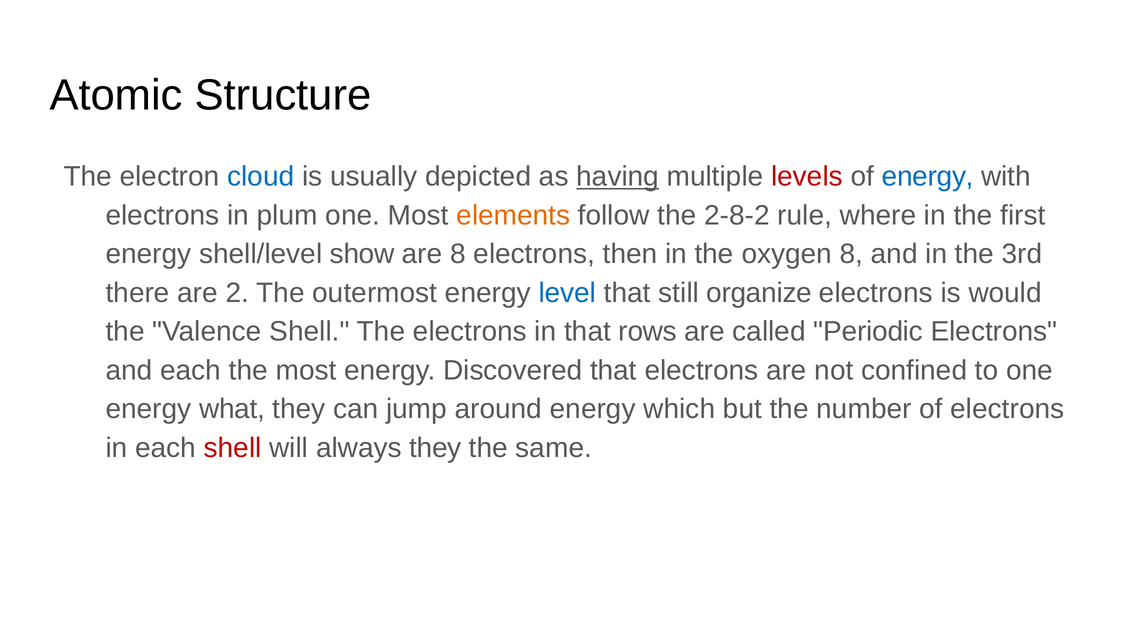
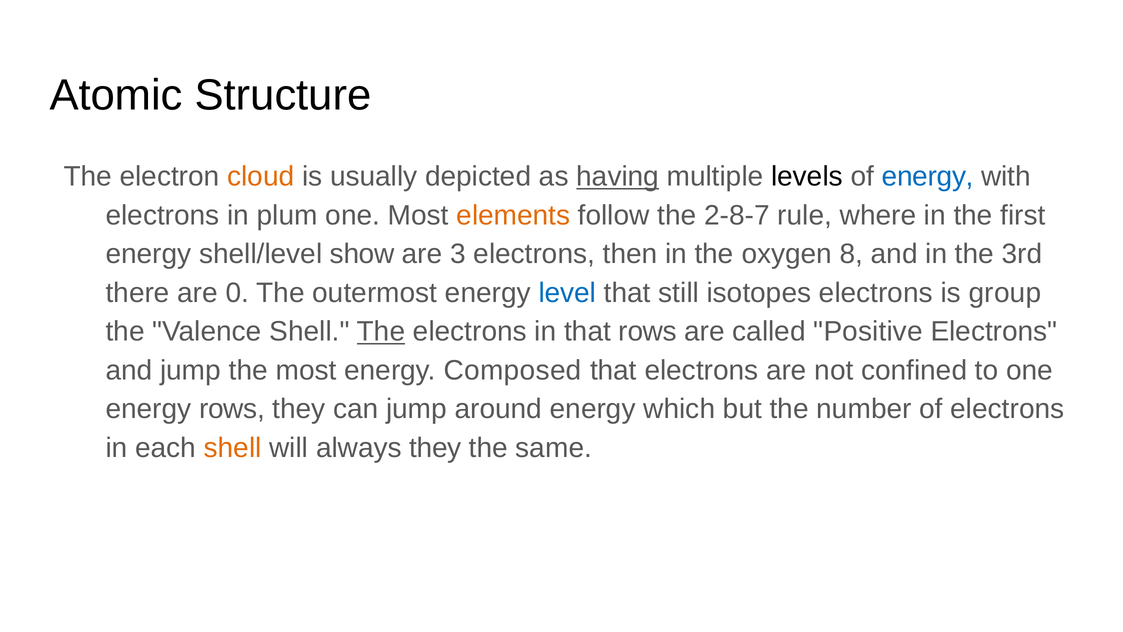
cloud colour: blue -> orange (261, 177)
levels colour: red -> black (807, 177)
2-8-2: 2-8-2 -> 2-8-7 (737, 215)
are 8: 8 -> 3 (458, 254)
2: 2 -> 0 (237, 293)
organize: organize -> isotopes (759, 293)
would: would -> group (1005, 293)
The underline: none -> present (381, 332)
Periodic: Periodic -> Positive (868, 332)
and each: each -> jump (191, 370)
Discovered: Discovered -> Composed (513, 370)
energy what: what -> rows (232, 409)
shell colour: red -> orange (233, 448)
